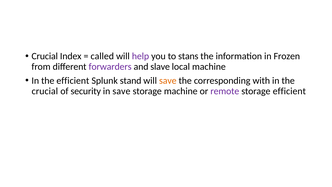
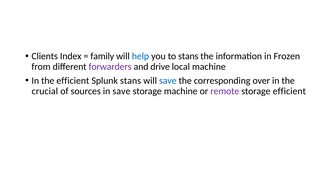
Crucial: Crucial -> Clients (45, 56)
called: called -> family (102, 56)
help colour: purple -> blue (140, 56)
slave: slave -> drive (160, 67)
Splunk stand: stand -> stans (131, 81)
save colour: orange -> blue (168, 81)
with: with -> over (261, 81)
security: security -> sources (86, 91)
